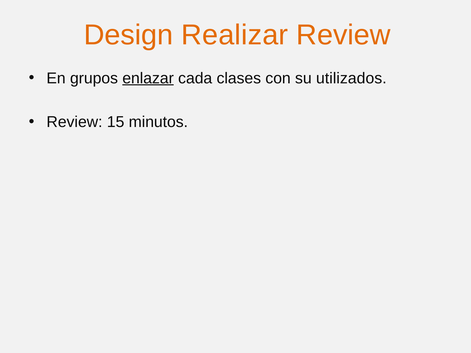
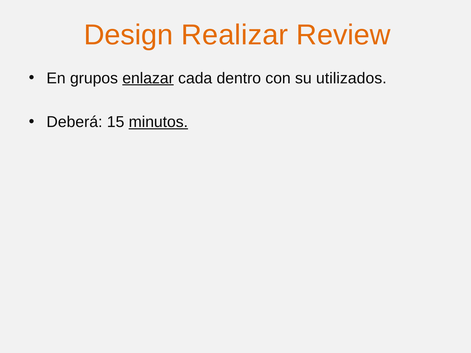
clases: clases -> dentro (239, 78)
Review: Review -> Deberá (74, 122)
minutos underline: none -> present (158, 122)
